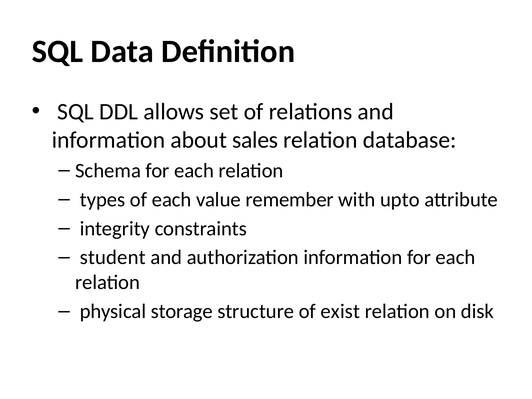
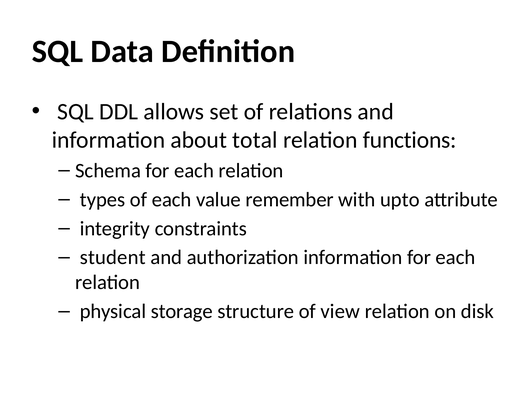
sales: sales -> total (255, 140)
database: database -> functions (410, 140)
exist: exist -> view (340, 311)
